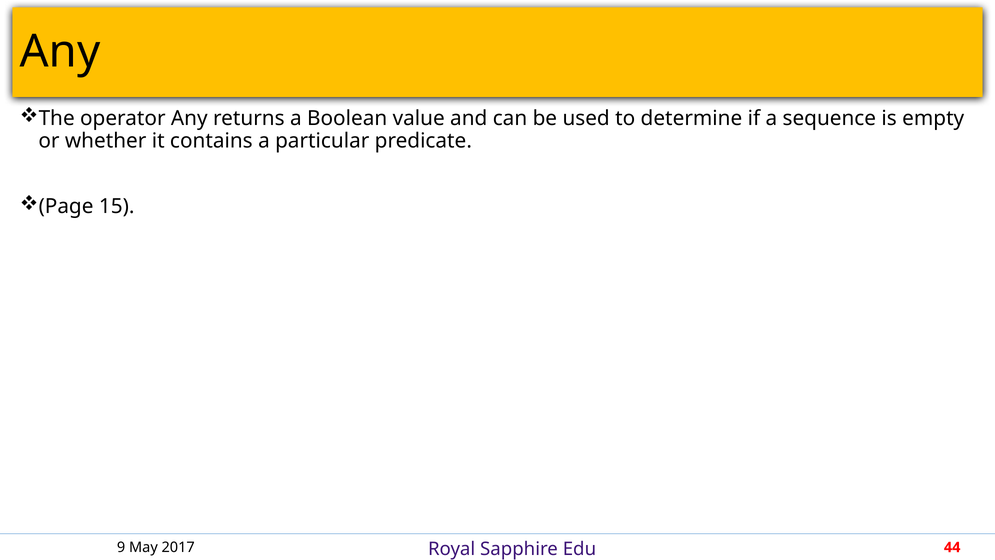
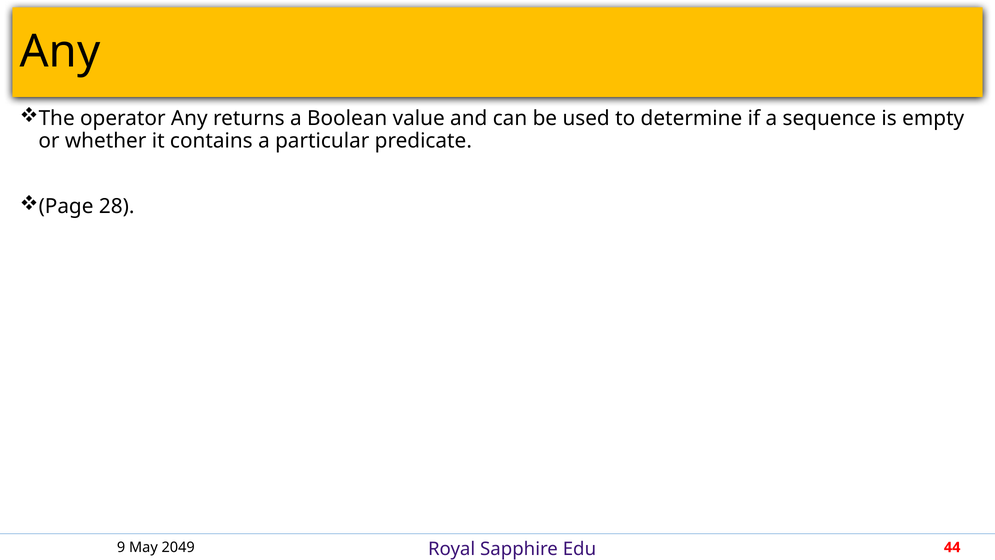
15: 15 -> 28 (117, 206)
2017: 2017 -> 2049 (178, 547)
